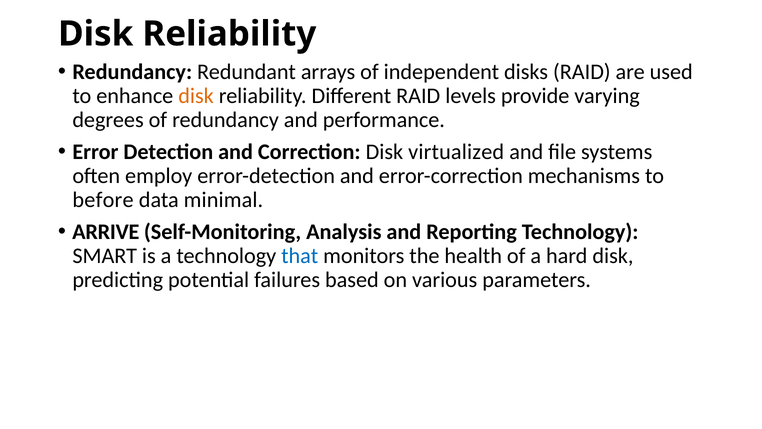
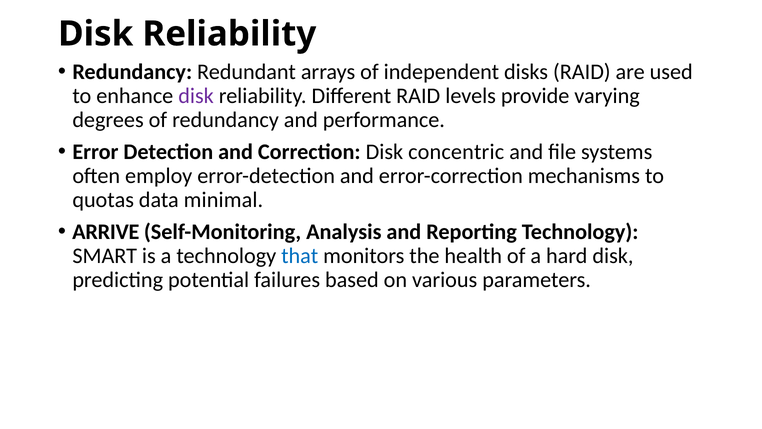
disk colour: orange -> purple (196, 96)
virtualized: virtualized -> concentric (456, 152)
before: before -> quotas (103, 200)
